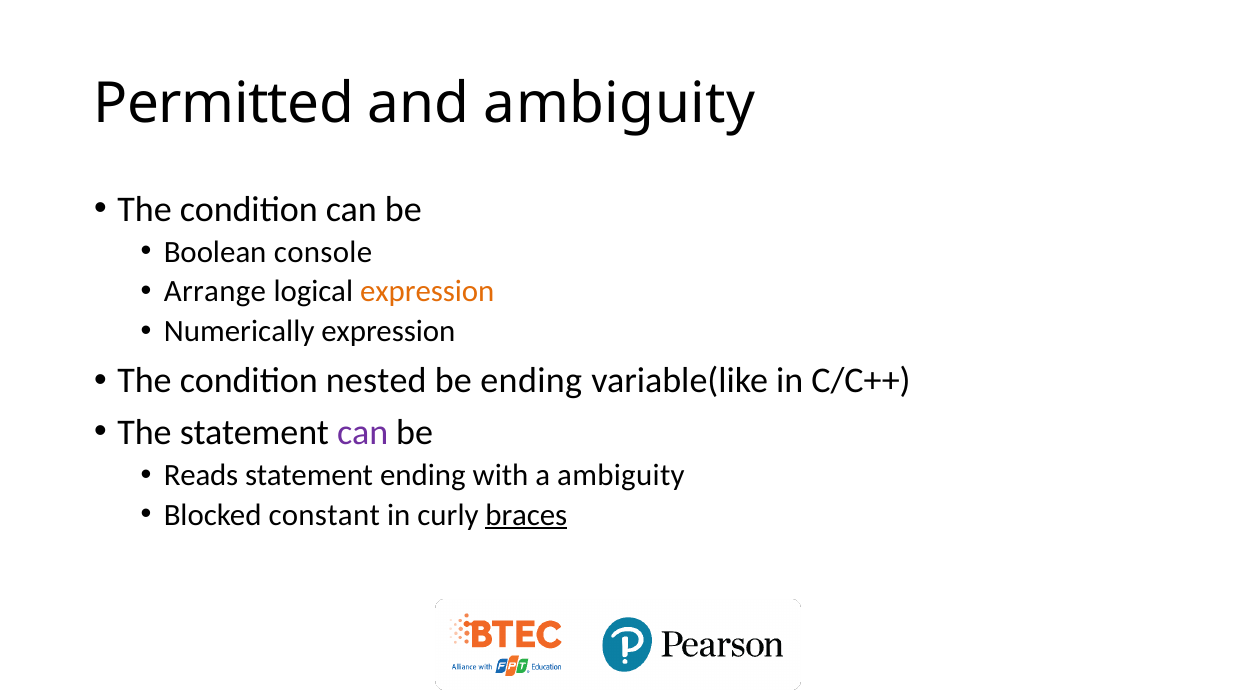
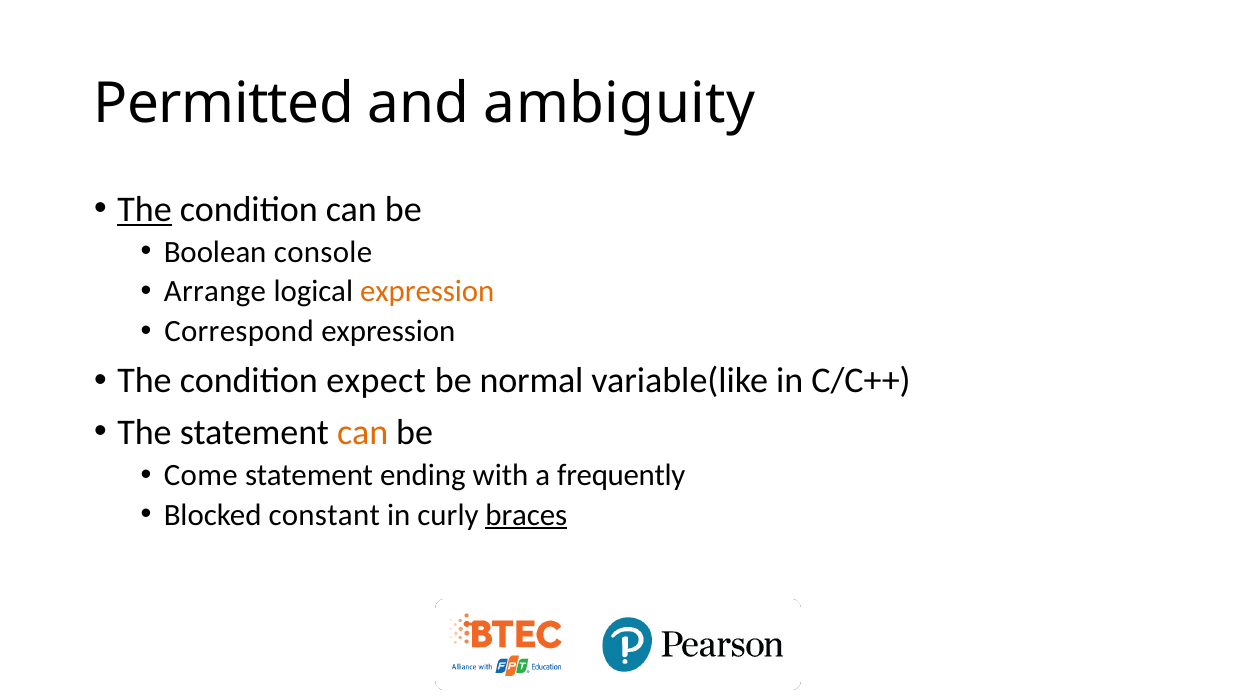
The underline: none -> present (145, 209)
Numerically: Numerically -> Correspond (239, 331)
nested: nested -> expect (376, 380)
be ending: ending -> normal (532, 380)
can colour: purple -> orange (363, 432)
Reads: Reads -> Come (201, 475)
a ambiguity: ambiguity -> frequently (621, 475)
